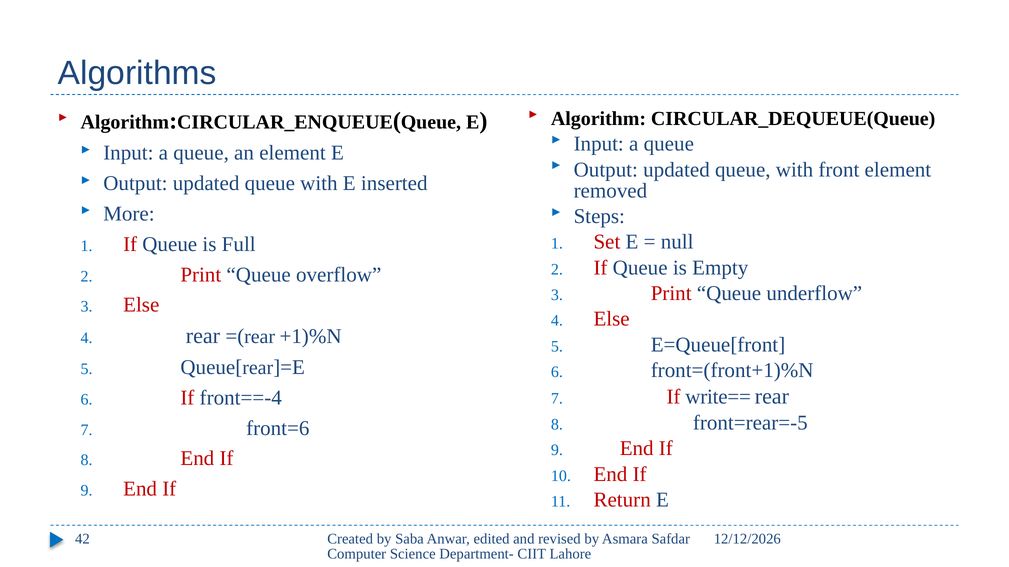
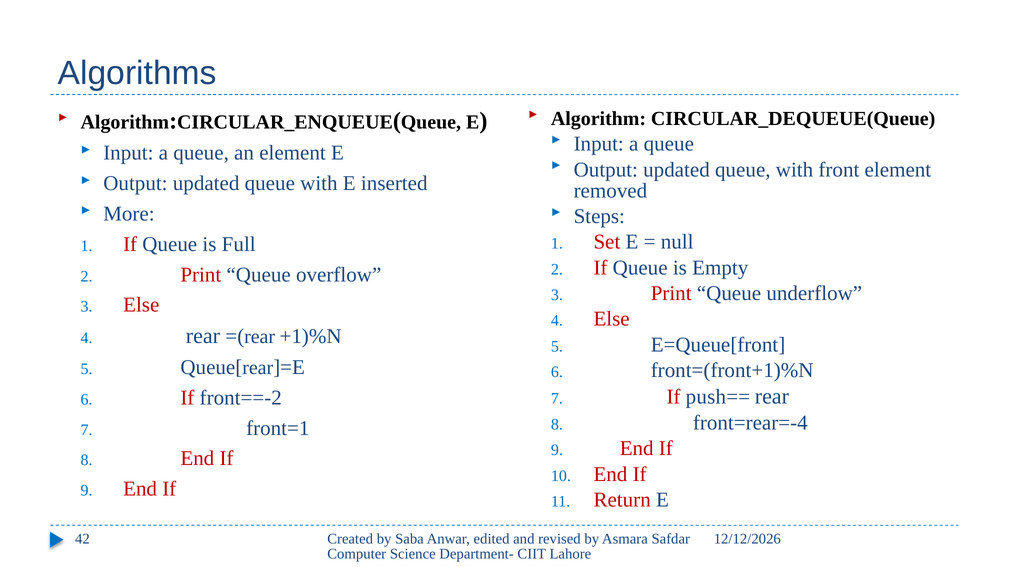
write==: write== -> push== (718, 397)
front==-4: front==-4 -> front==-2 (241, 398)
front=rear=-5: front=rear=-5 -> front=rear=-4 (750, 423)
front=6: front=6 -> front=1 (278, 429)
